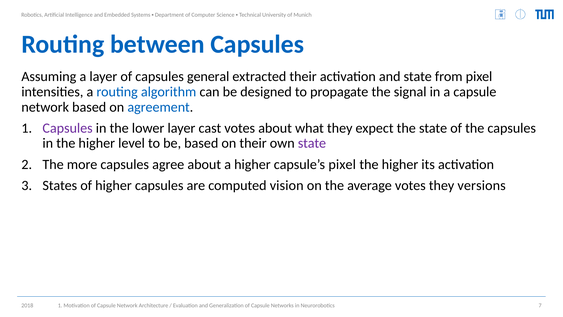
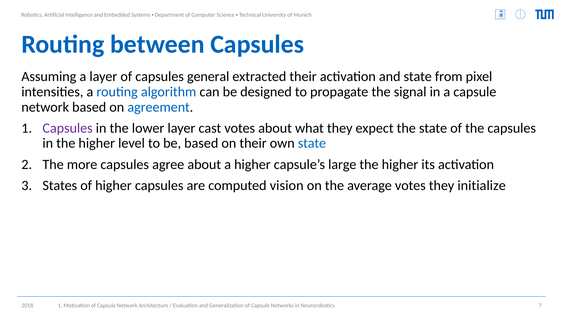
state colour: purple -> blue (312, 143)
capsule’s pixel: pixel -> large (342, 164)
versions: versions -> initialize (482, 185)
